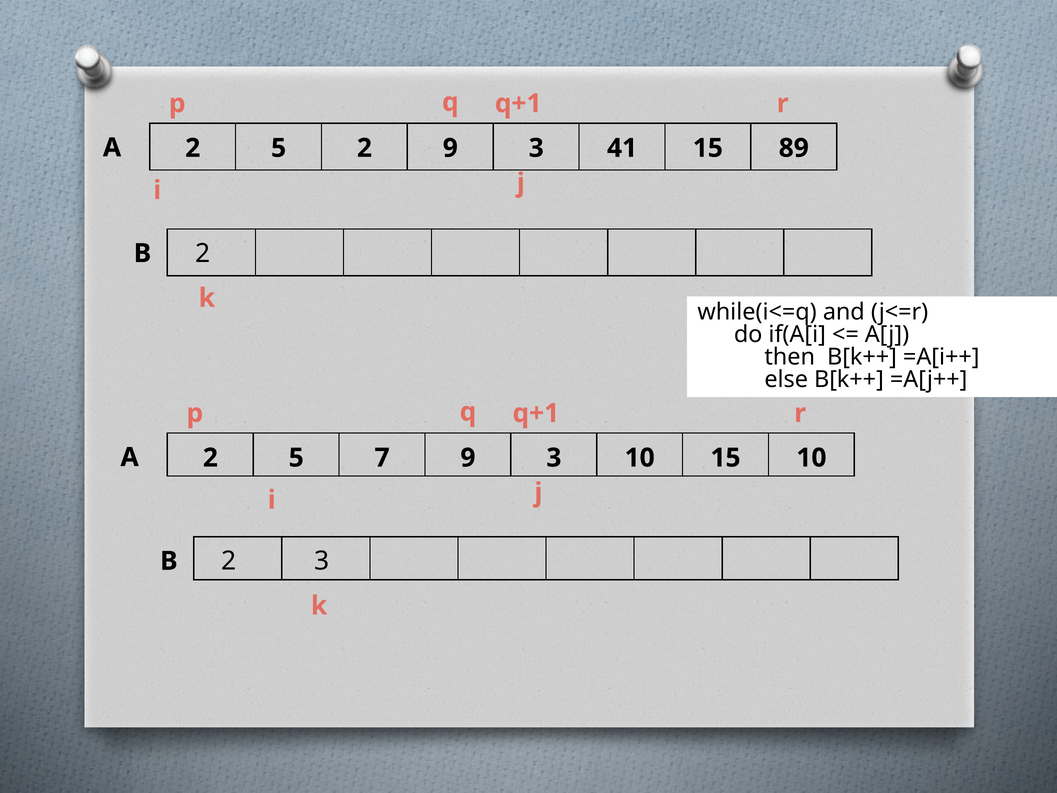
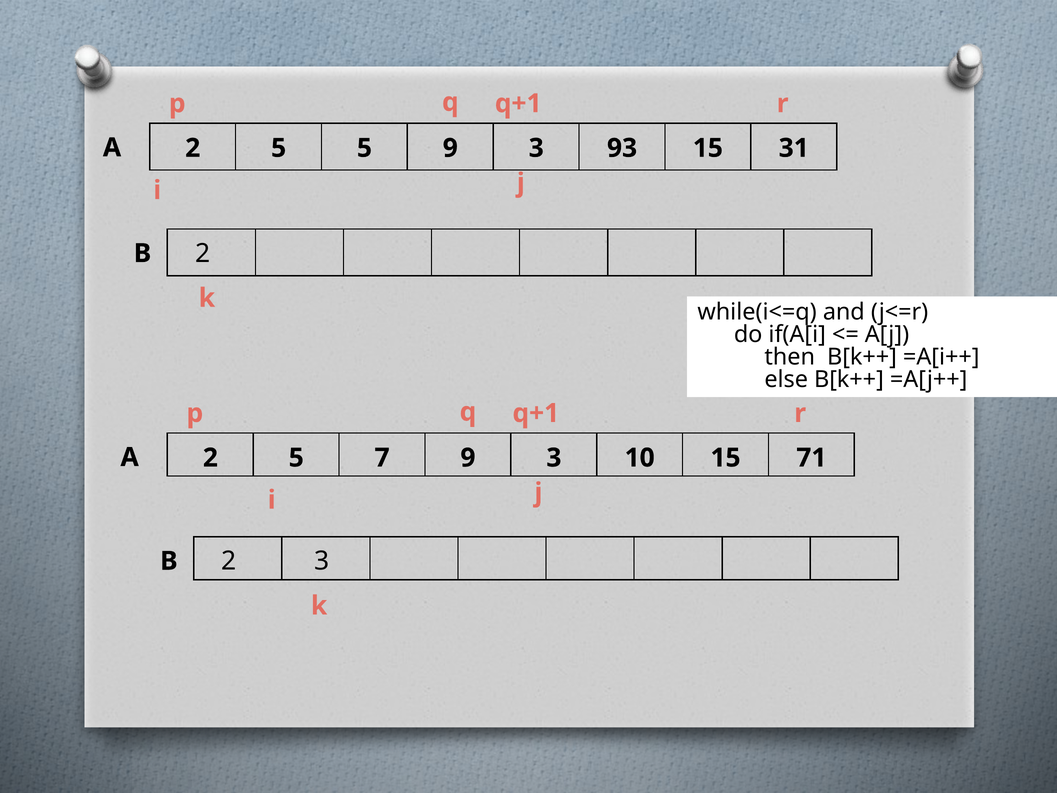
5 2: 2 -> 5 (364, 148)
41: 41 -> 93 (622, 148)
89: 89 -> 31 (794, 148)
15 10: 10 -> 71 (811, 458)
